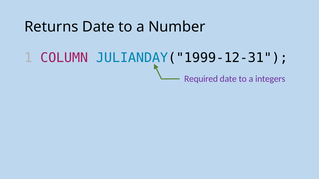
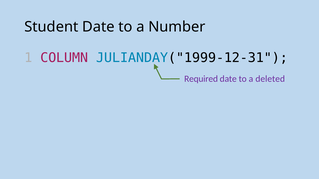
Returns: Returns -> Student (51, 27)
integers: integers -> deleted (270, 79)
